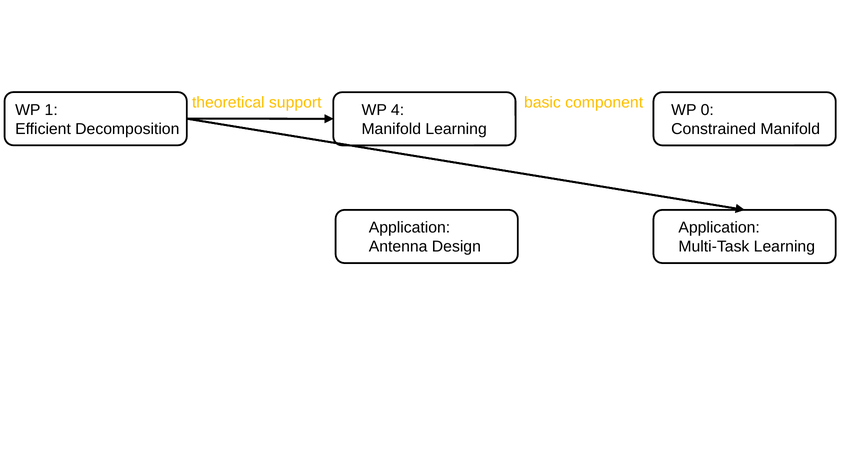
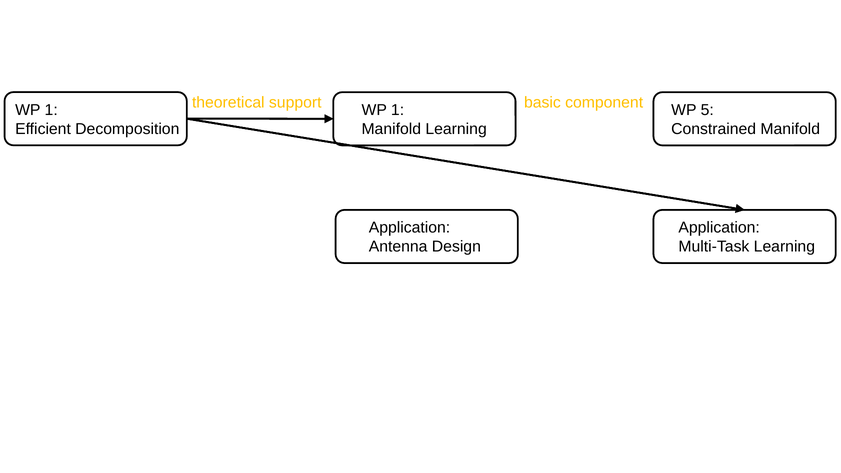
support WP 4: 4 -> 1 (398, 110)
0: 0 -> 5 (707, 110)
